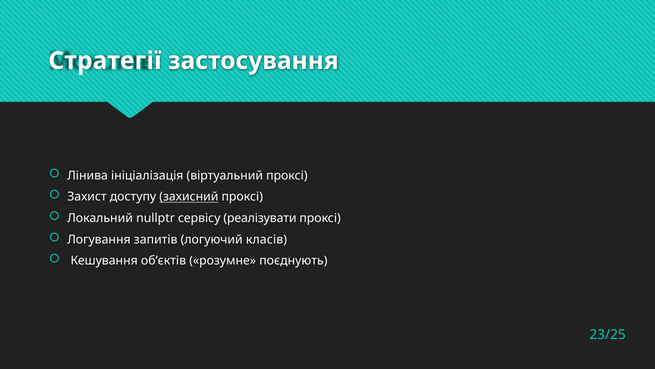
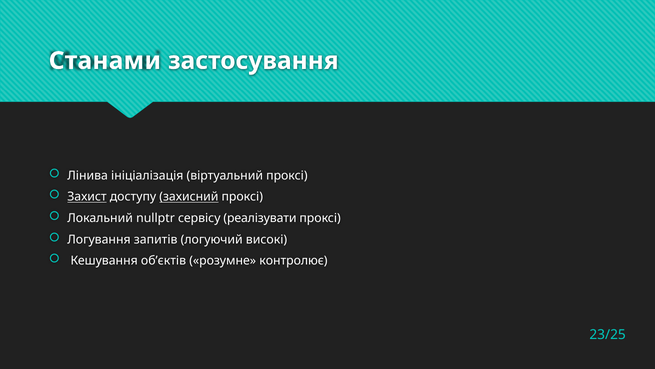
Стратегії: Стратегії -> Станами (105, 61)
Захист underline: none -> present (87, 197)
класів: класів -> високі (267, 239)
поєднують: поєднують -> контролює (293, 261)
